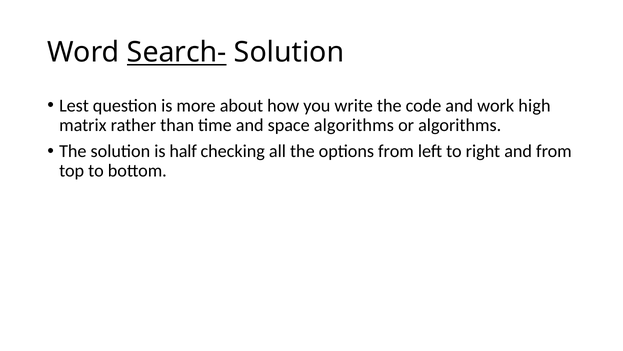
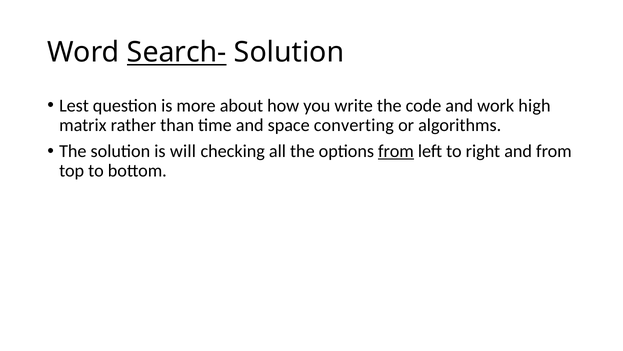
space algorithms: algorithms -> converting (354, 125)
half: half -> will (183, 151)
from underline: none -> present (396, 151)
